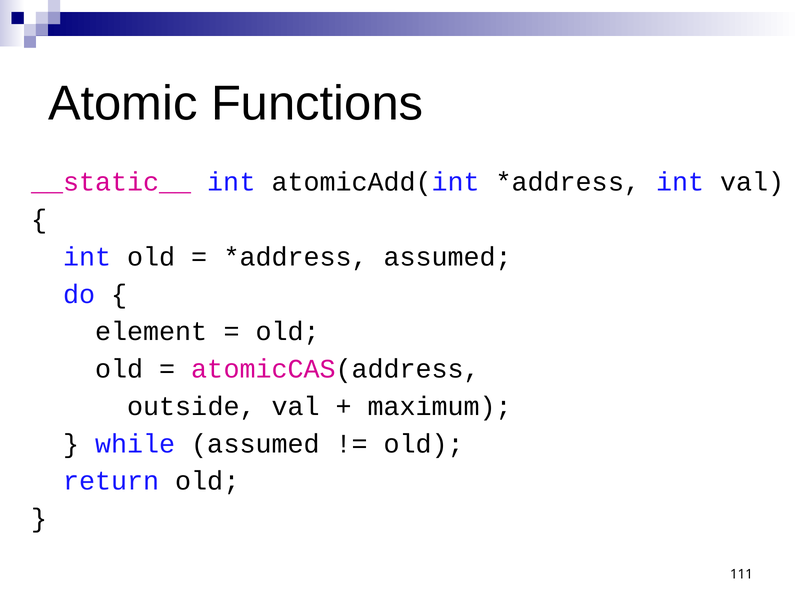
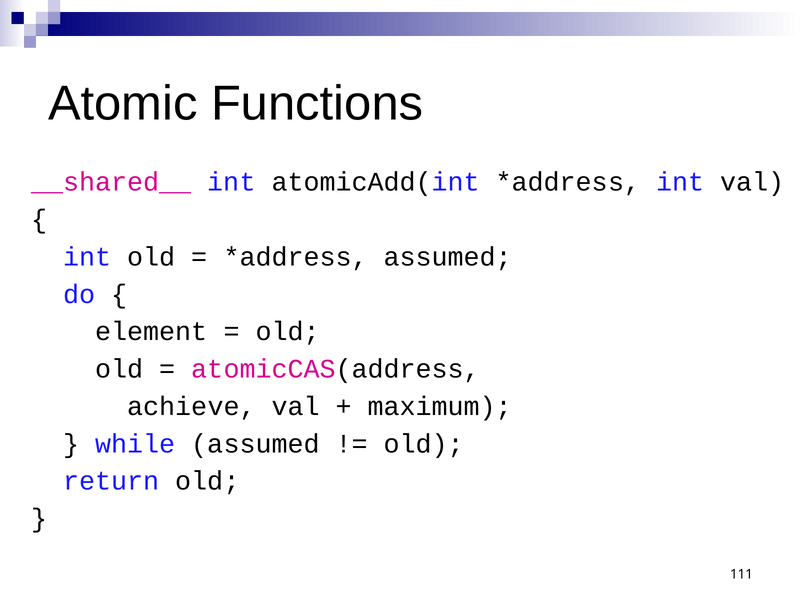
__static__: __static__ -> __shared__ (111, 182)
outside: outside -> achieve (191, 406)
